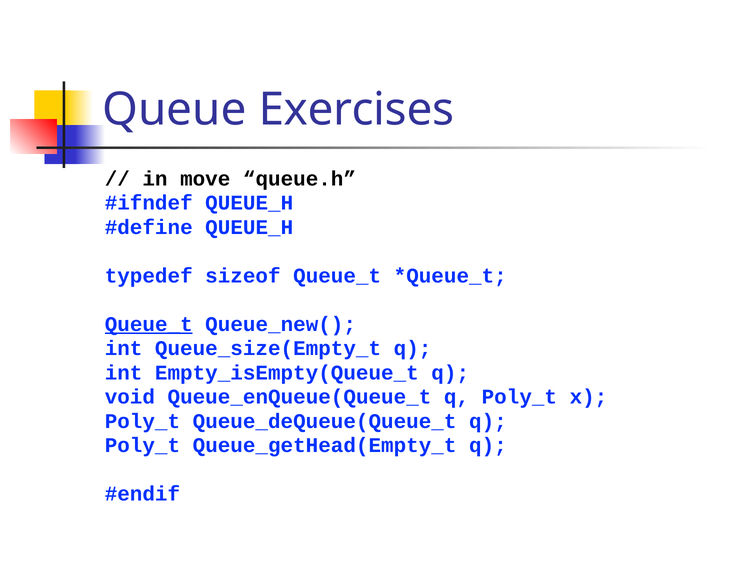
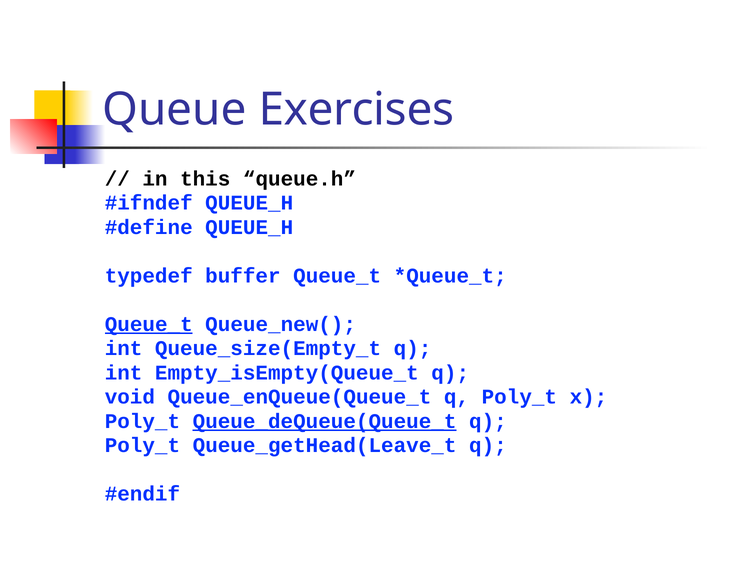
move: move -> this (205, 179)
sizeof: sizeof -> buffer (243, 276)
Queue_deQueue(Queue_t underline: none -> present (325, 421)
Queue_getHead(Empty_t: Queue_getHead(Empty_t -> Queue_getHead(Leave_t (325, 446)
